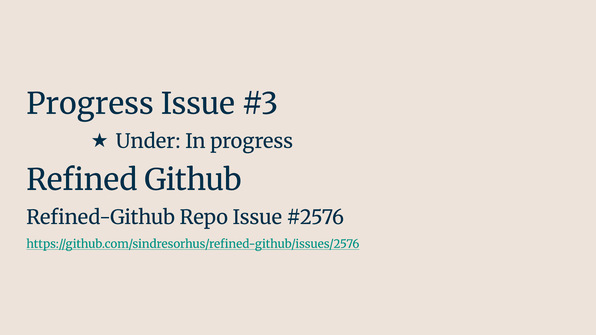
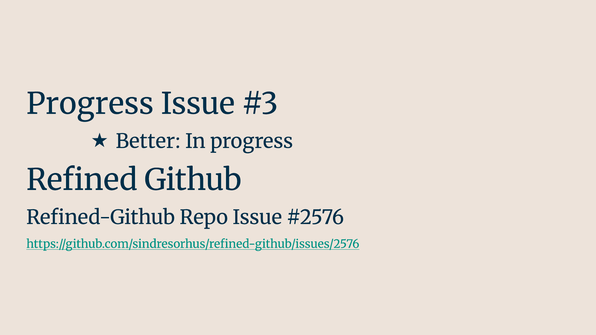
Under: Under -> Better (148, 142)
